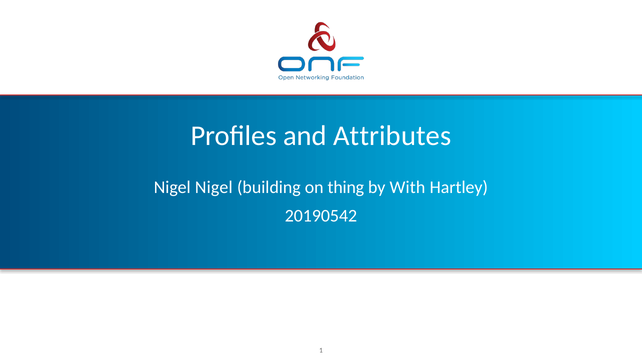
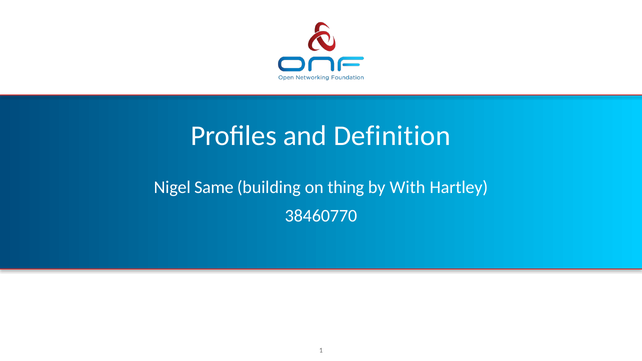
Attributes: Attributes -> Definition (392, 136)
Nigel Nigel: Nigel -> Same (214, 187)
20190542: 20190542 -> 38460770 (321, 216)
